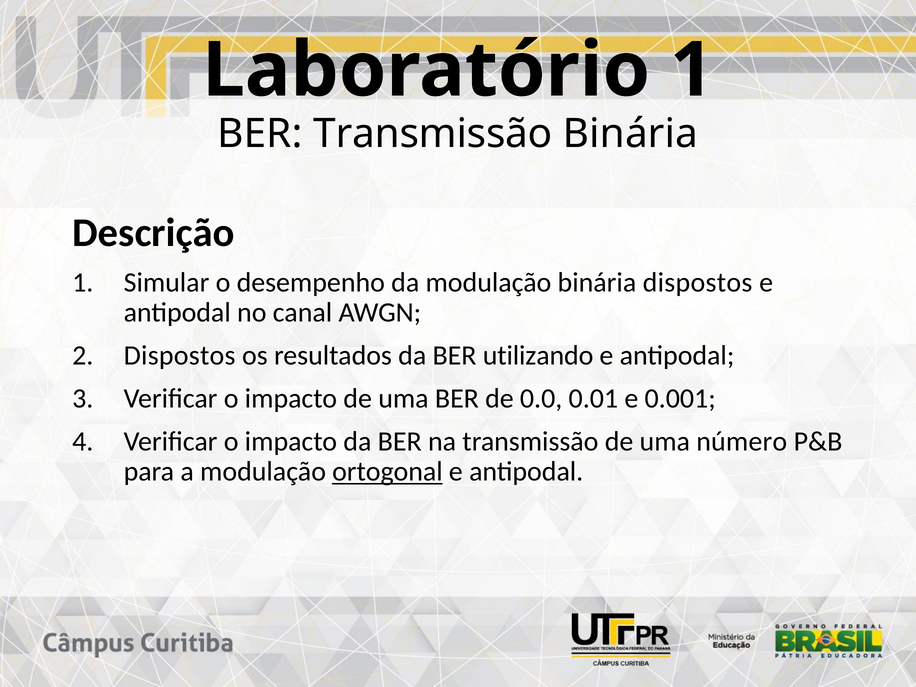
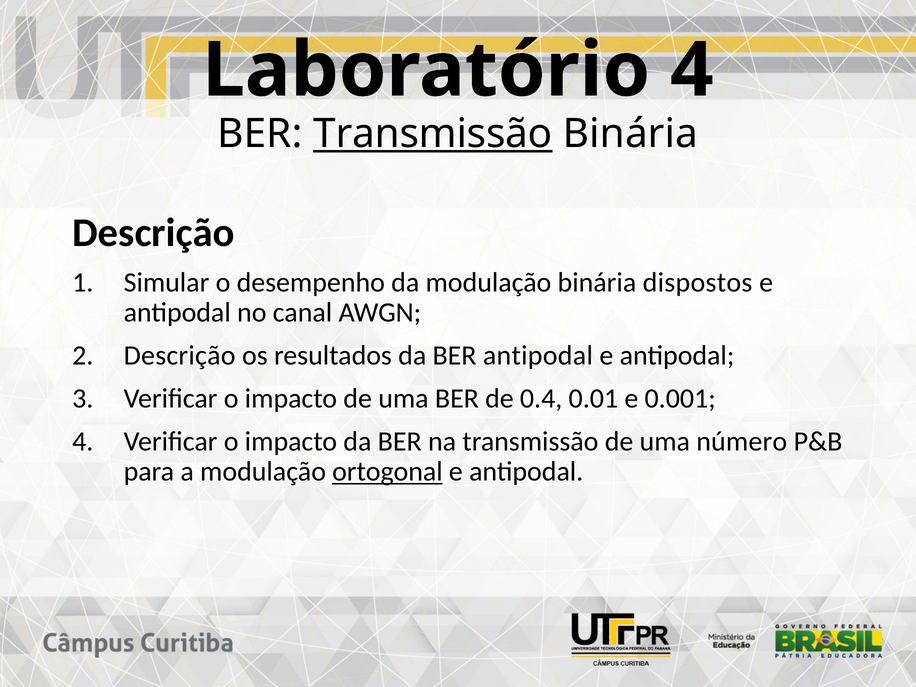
Laboratório 1: 1 -> 4 (692, 70)
Transmissão underline: none -> present (433, 134)
Dispostos: Dispostos -> Descrição (180, 356)
BER utilizando: utilizando -> antipodal (538, 356)
0.0: 0.0 -> 0.4 (541, 399)
